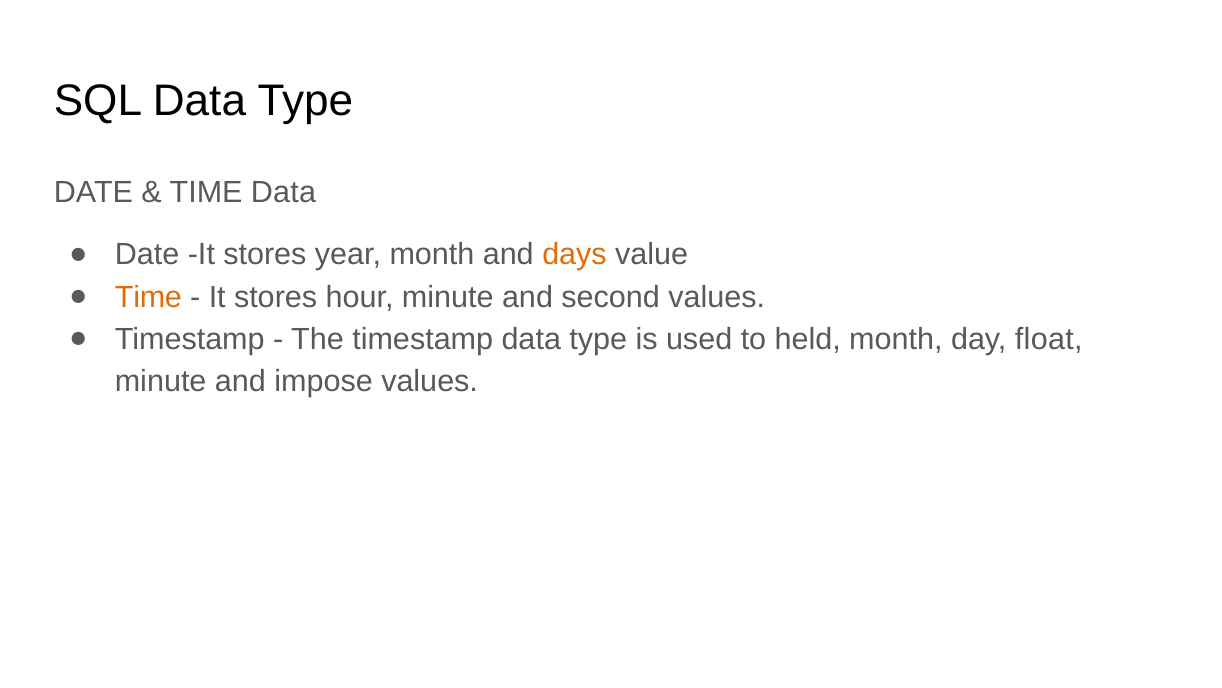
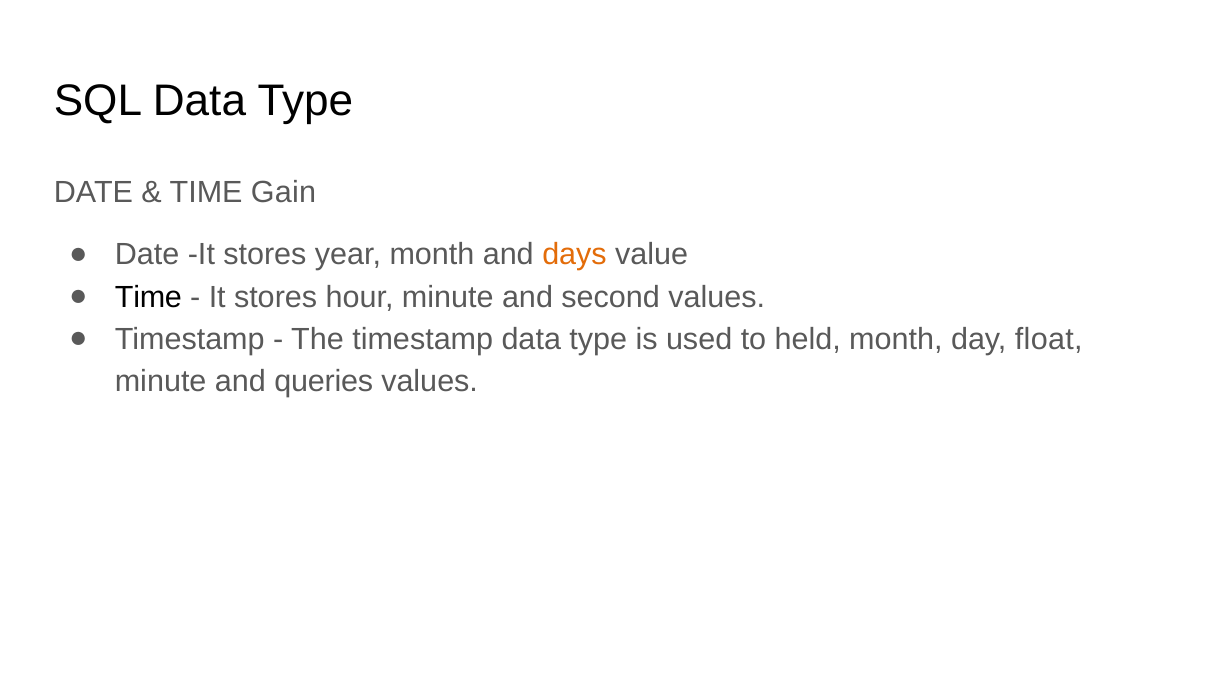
TIME Data: Data -> Gain (284, 192)
Time colour: orange -> black (148, 297)
impose: impose -> queries (324, 381)
